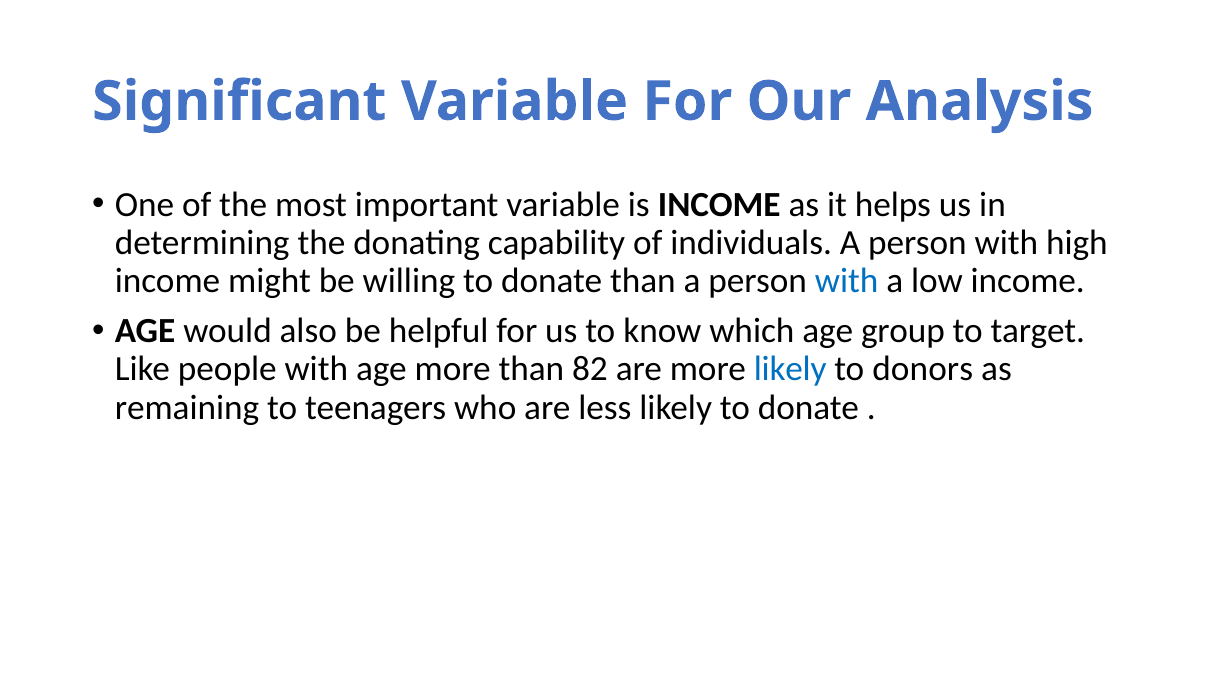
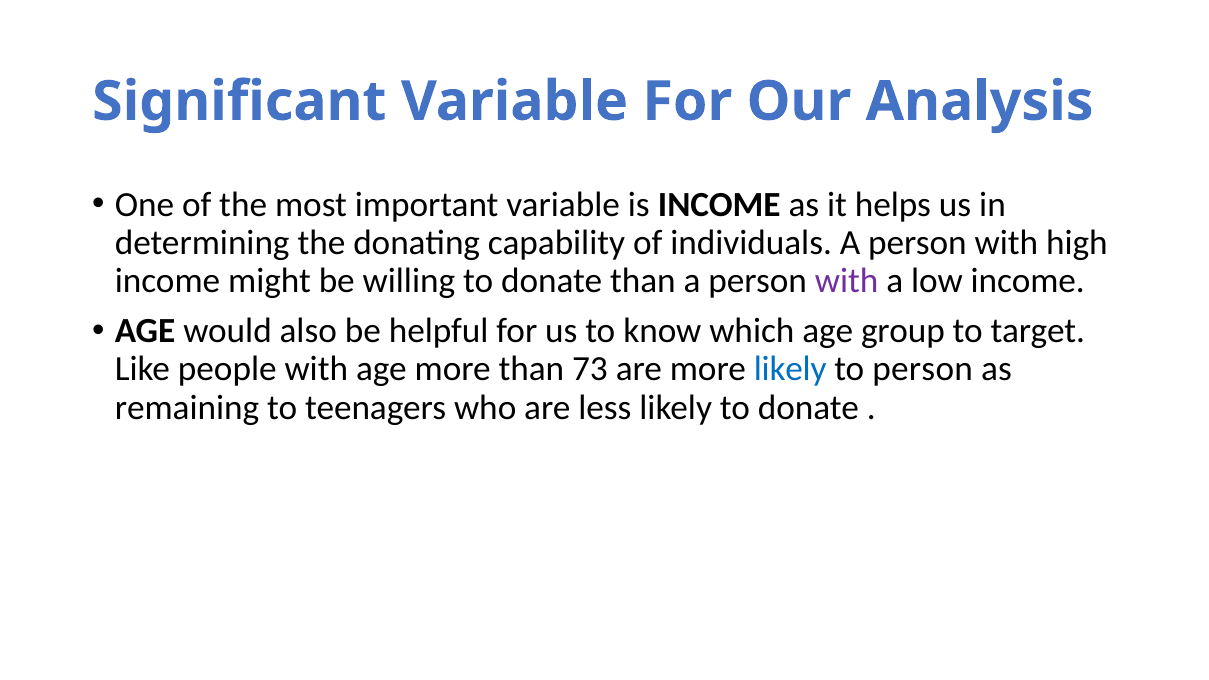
with colour: blue -> purple (847, 281)
82: 82 -> 73 (590, 369)
to donors: donors -> person (923, 369)
